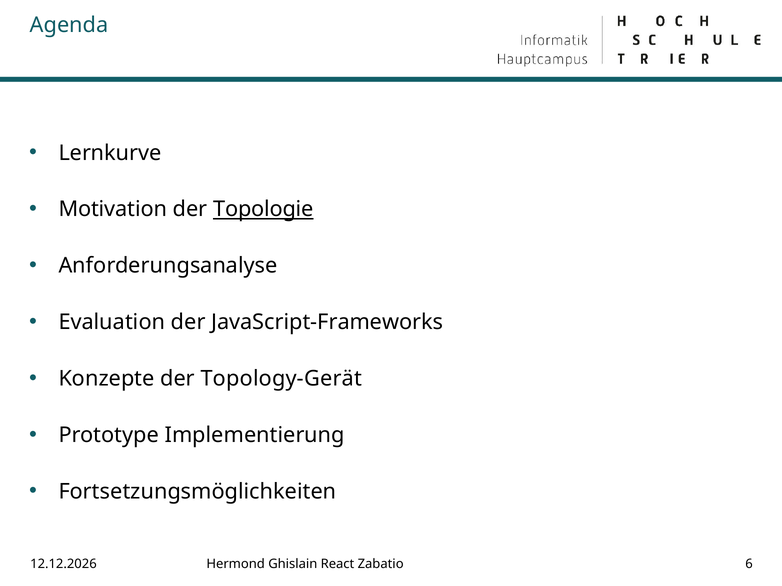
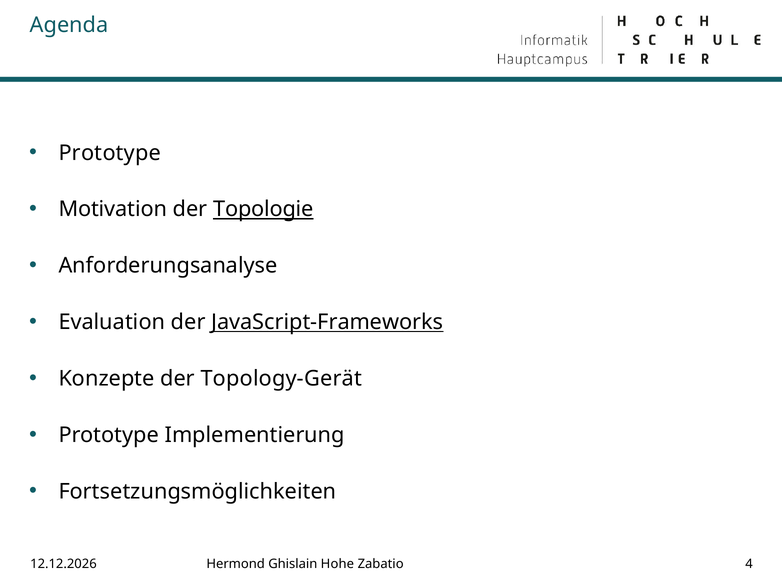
Lernkurve: Lernkurve -> Prototype (110, 153)
JavaScript-Frameworks underline: none -> present (327, 322)
React: React -> Hohe (337, 564)
6: 6 -> 4 (749, 564)
